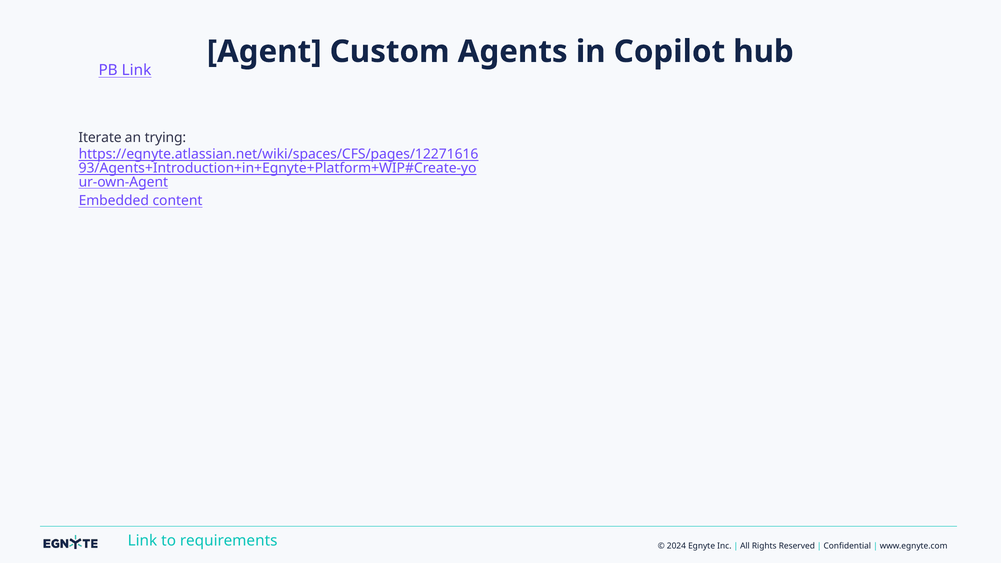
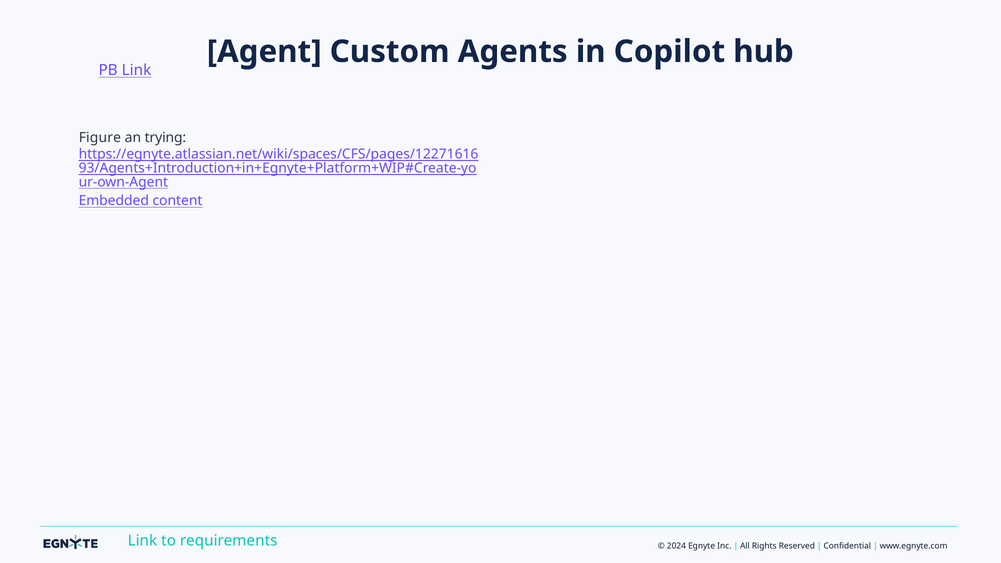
Iterate: Iterate -> Figure (100, 138)
